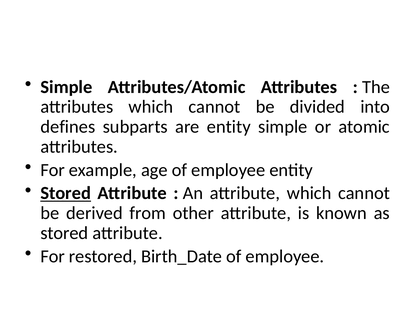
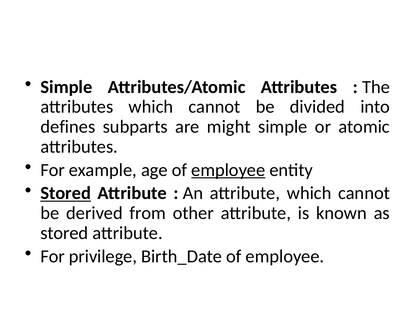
are entity: entity -> might (229, 127)
employee underline: none -> present (228, 170)
restored: restored -> privilege (103, 256)
